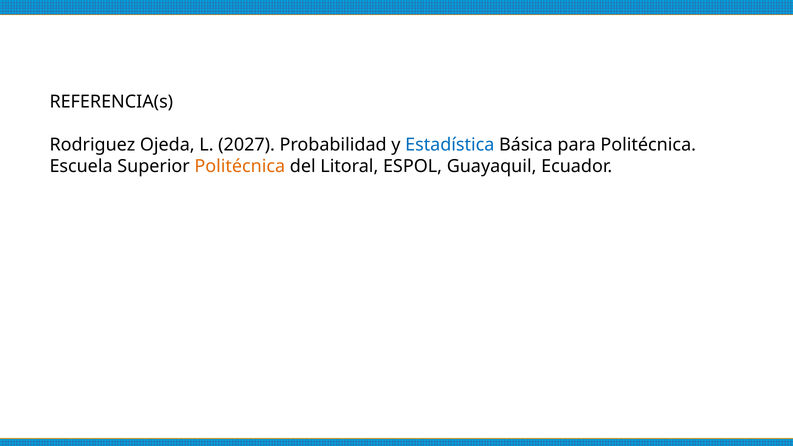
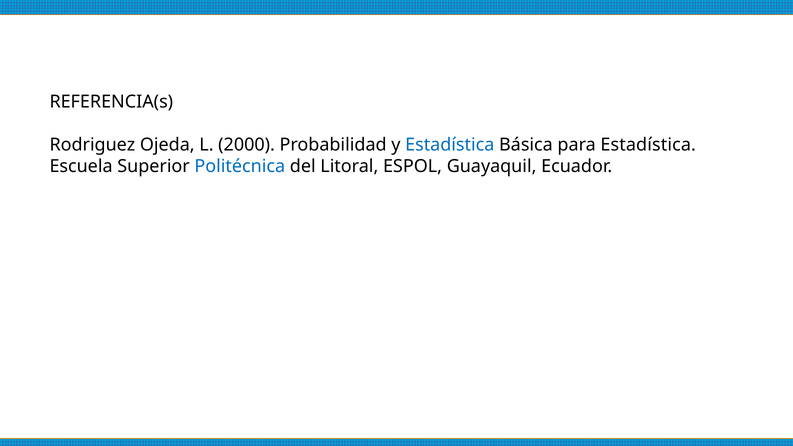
2027: 2027 -> 2000 (247, 145)
para Politécnica: Politécnica -> Estadística (648, 145)
Politécnica colour: orange -> blue (240, 167)
